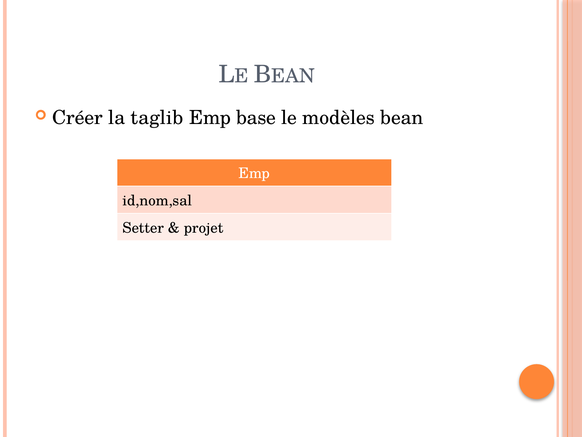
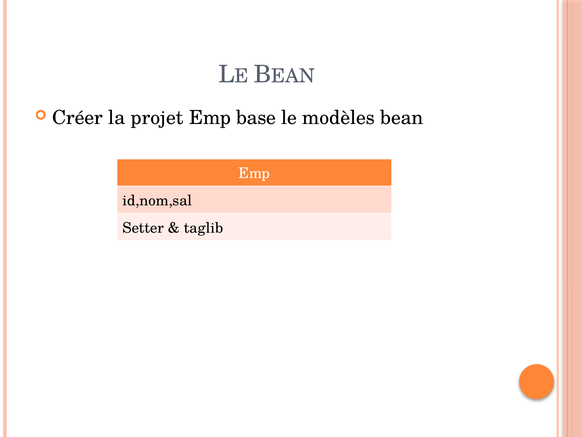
taglib: taglib -> projet (157, 118)
projet: projet -> taglib (204, 228)
